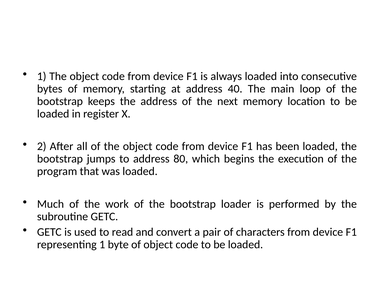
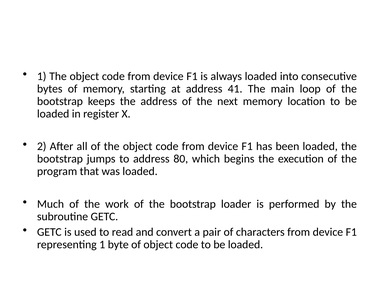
40: 40 -> 41 (235, 89)
